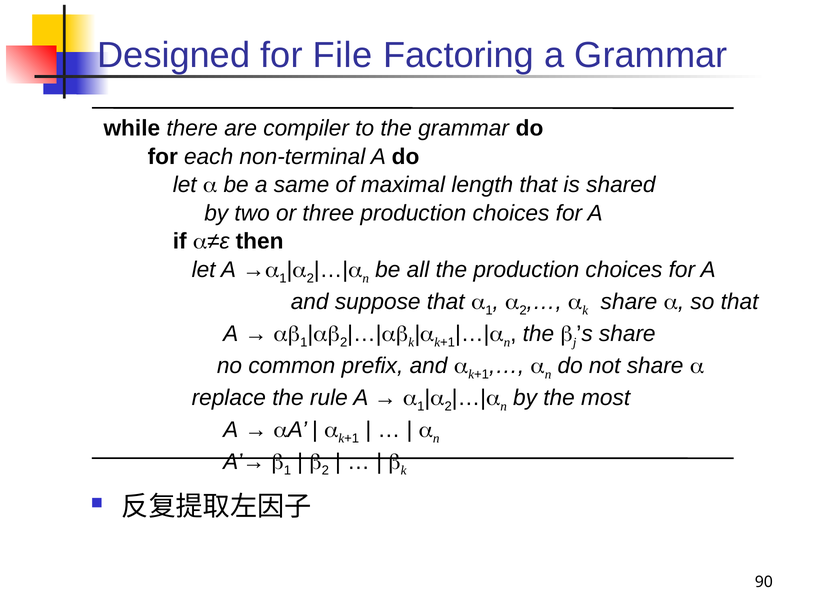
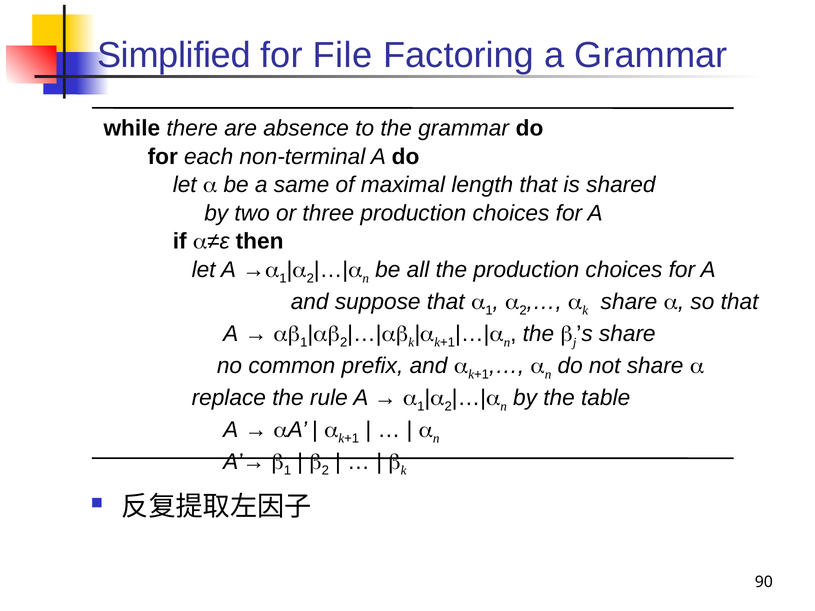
Designed: Designed -> Simplified (174, 55)
compiler: compiler -> absence (306, 128)
most: most -> table (606, 398)
